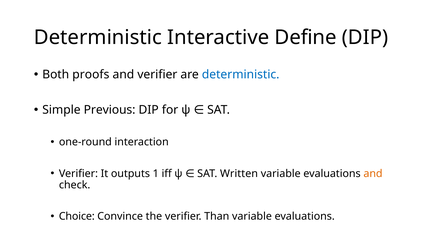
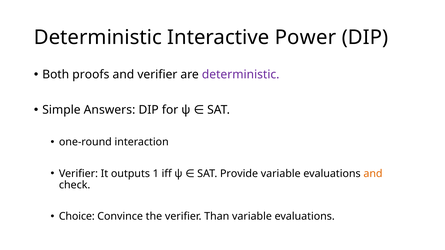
Define: Define -> Power (305, 37)
deterministic colour: blue -> purple (241, 75)
Previous: Previous -> Answers (110, 110)
Written: Written -> Provide (239, 174)
